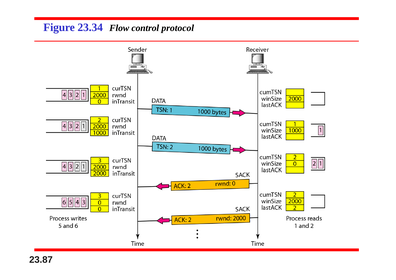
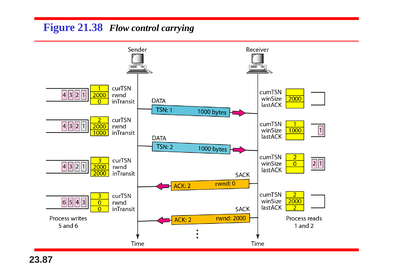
23.34: 23.34 -> 21.38 (90, 27)
protocol: protocol -> carrying (178, 28)
